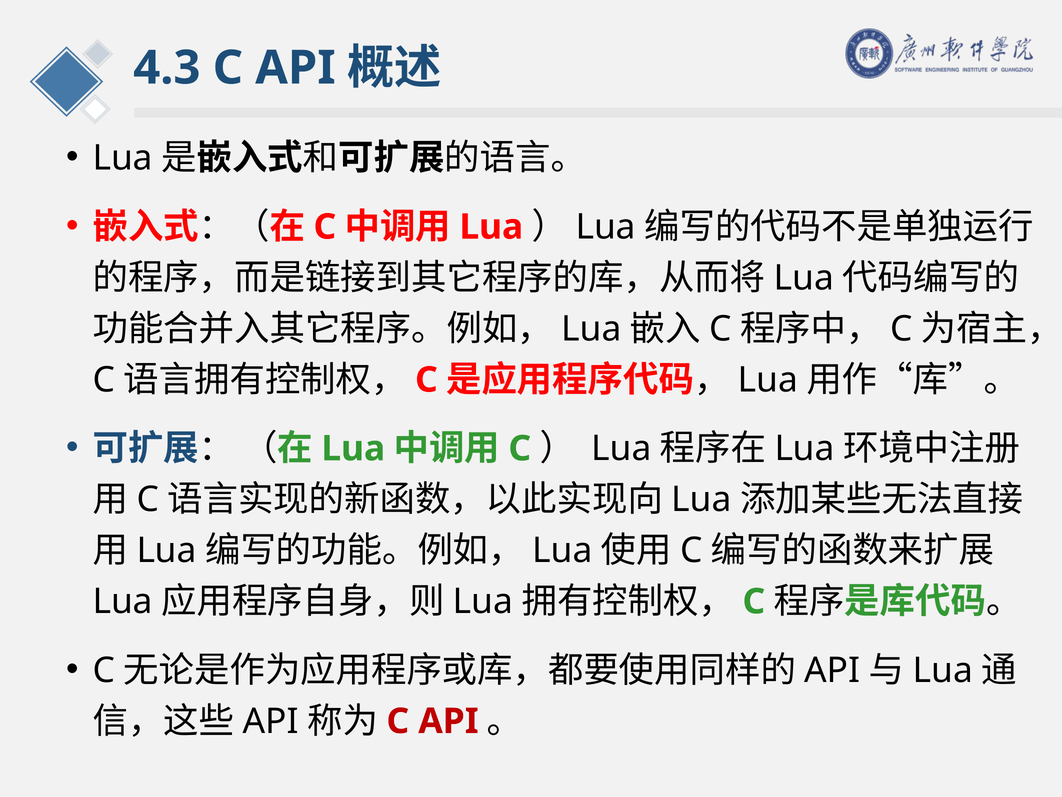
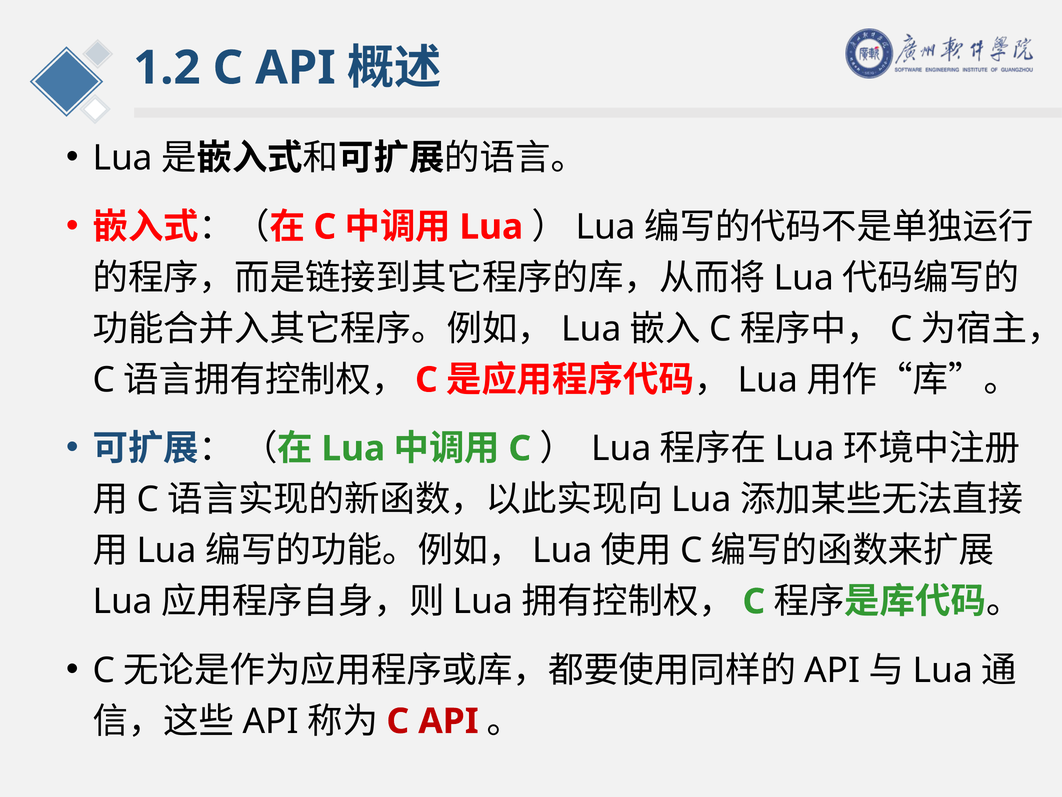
4.3: 4.3 -> 1.2 (167, 68)
